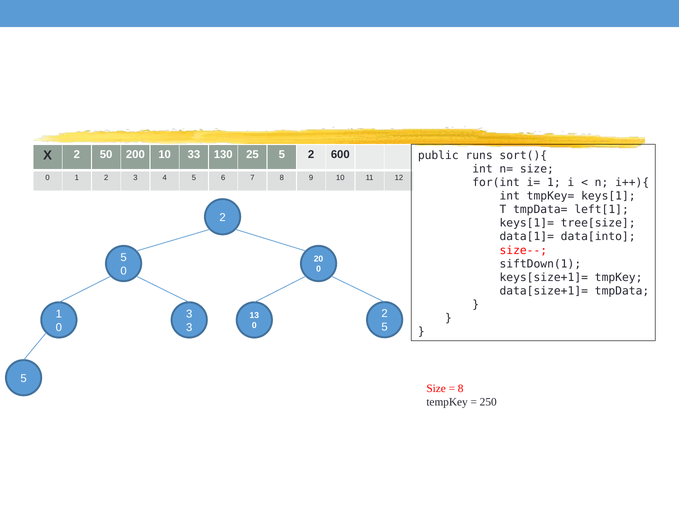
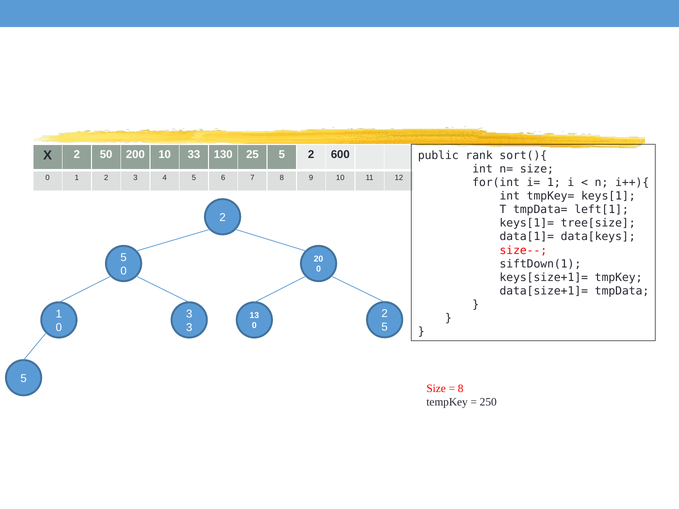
runs: runs -> rank (479, 155)
data[into: data[into -> data[keys (598, 237)
